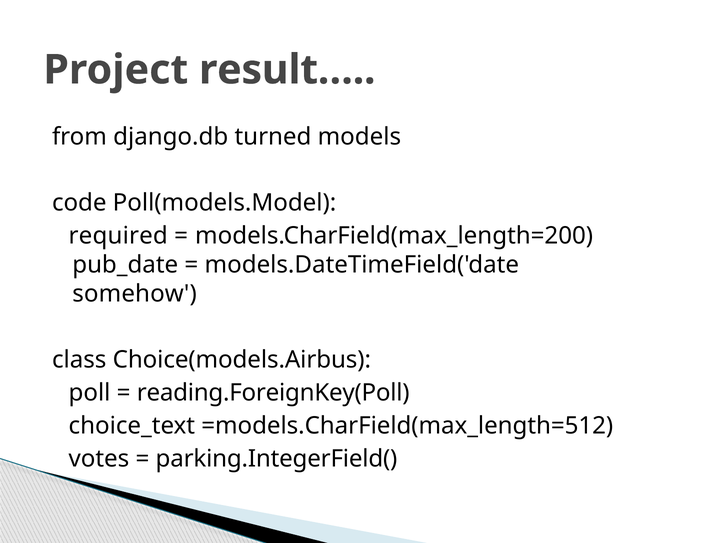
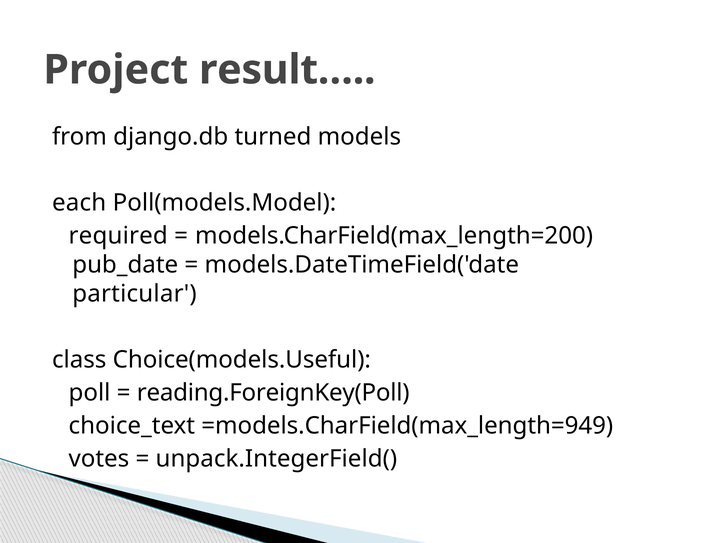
code: code -> each (79, 203)
somehow: somehow -> particular (134, 294)
Choice(models.Airbus: Choice(models.Airbus -> Choice(models.Useful (242, 360)
=models.CharField(max_length=512: =models.CharField(max_length=512 -> =models.CharField(max_length=949 (407, 426)
parking.IntegerField(: parking.IntegerField( -> unpack.IntegerField( (276, 459)
